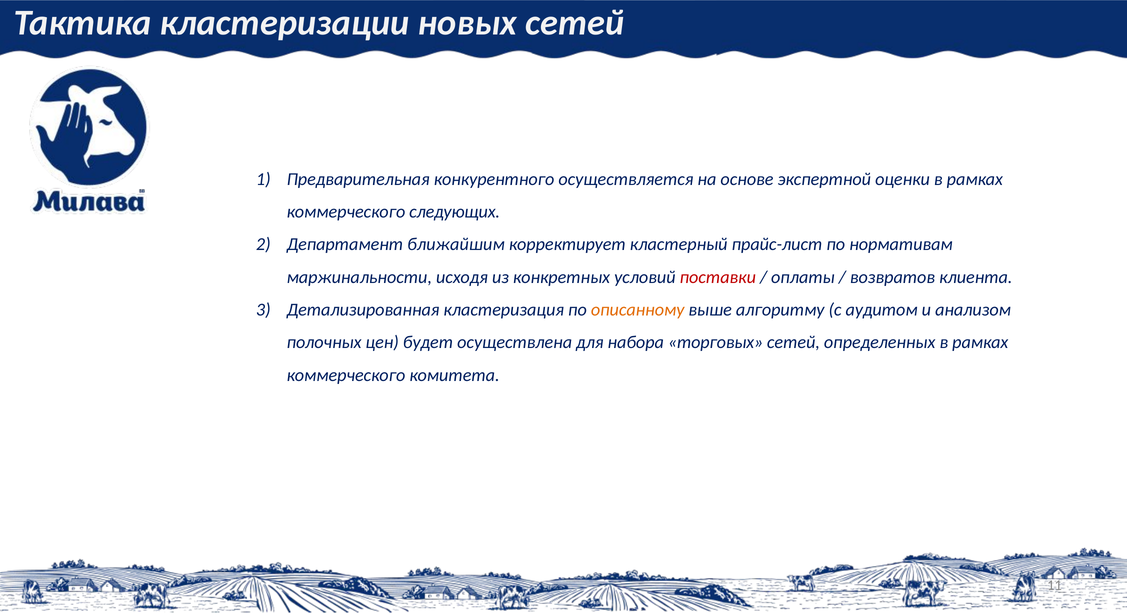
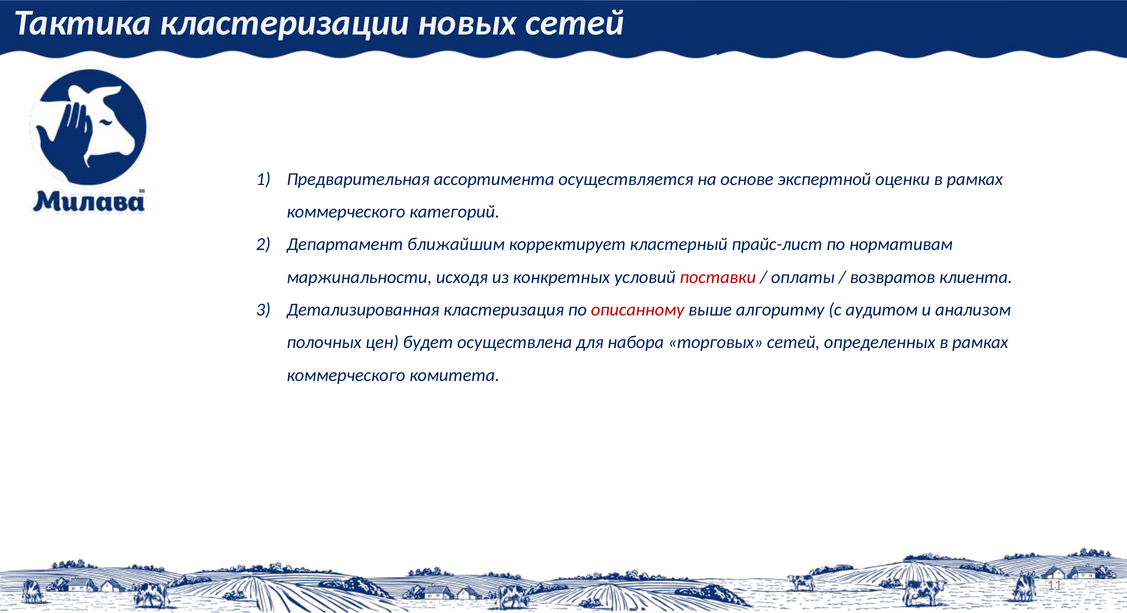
конкурентного: конкурентного -> ассортимента (494, 179)
следующих: следующих -> категорий (455, 212)
описанному colour: orange -> red (638, 310)
